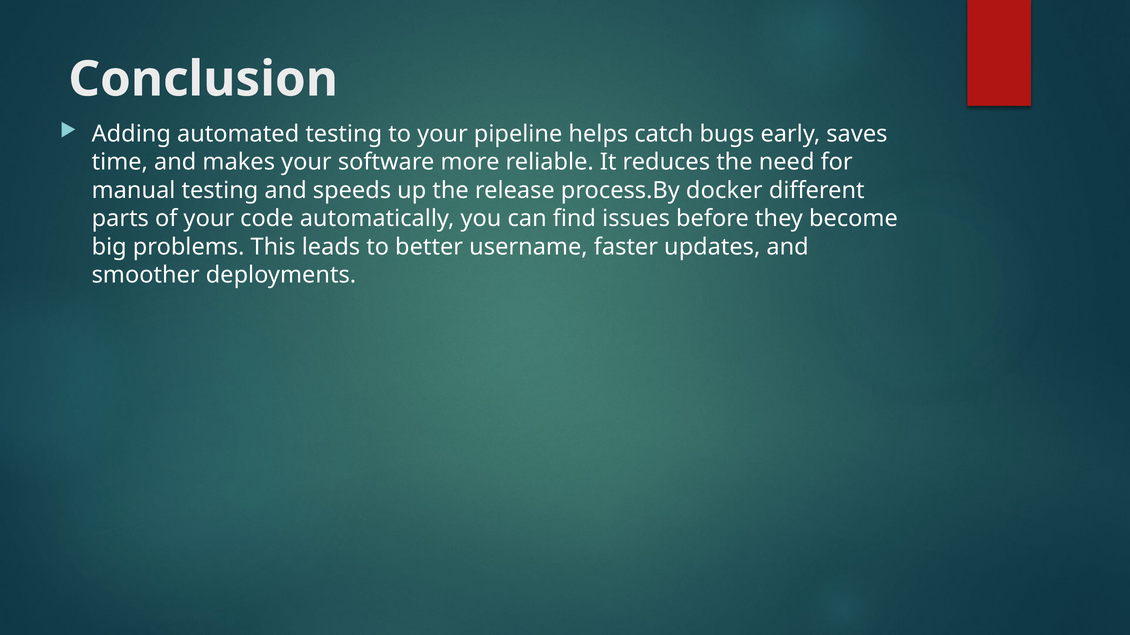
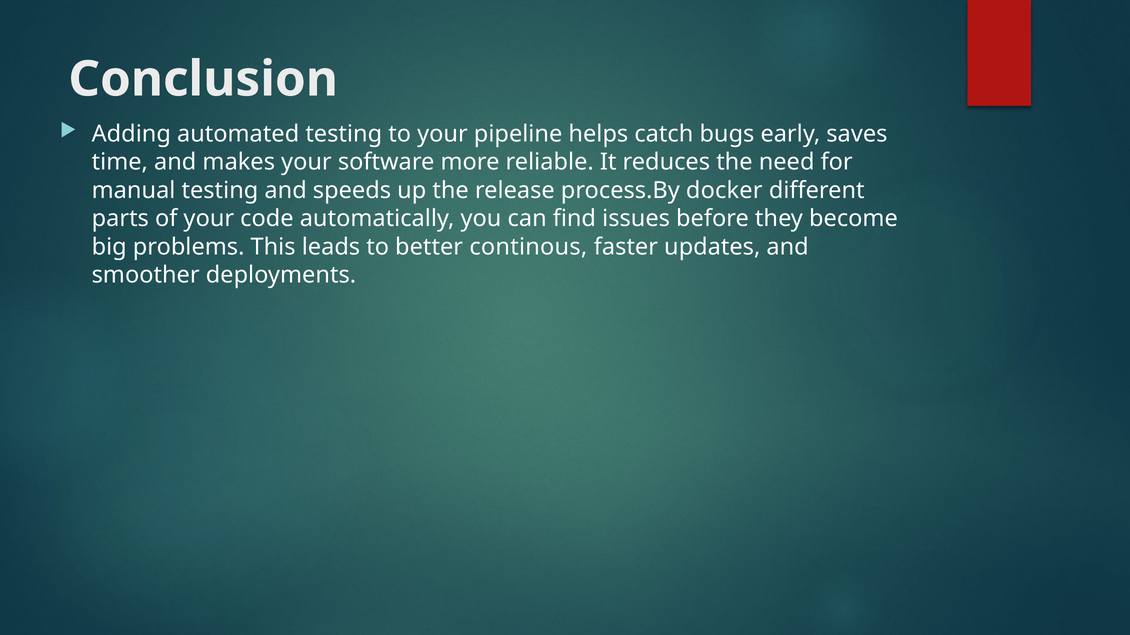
username: username -> continous (528, 247)
